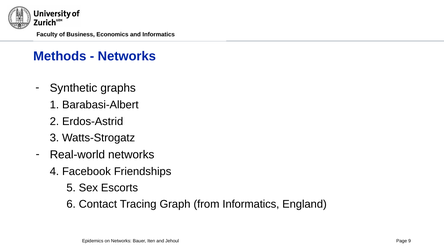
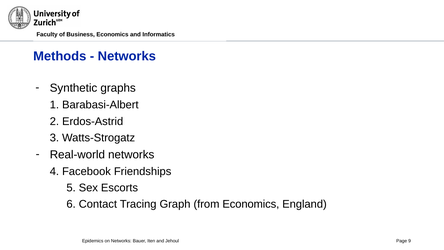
from Informatics: Informatics -> Economics (251, 204)
